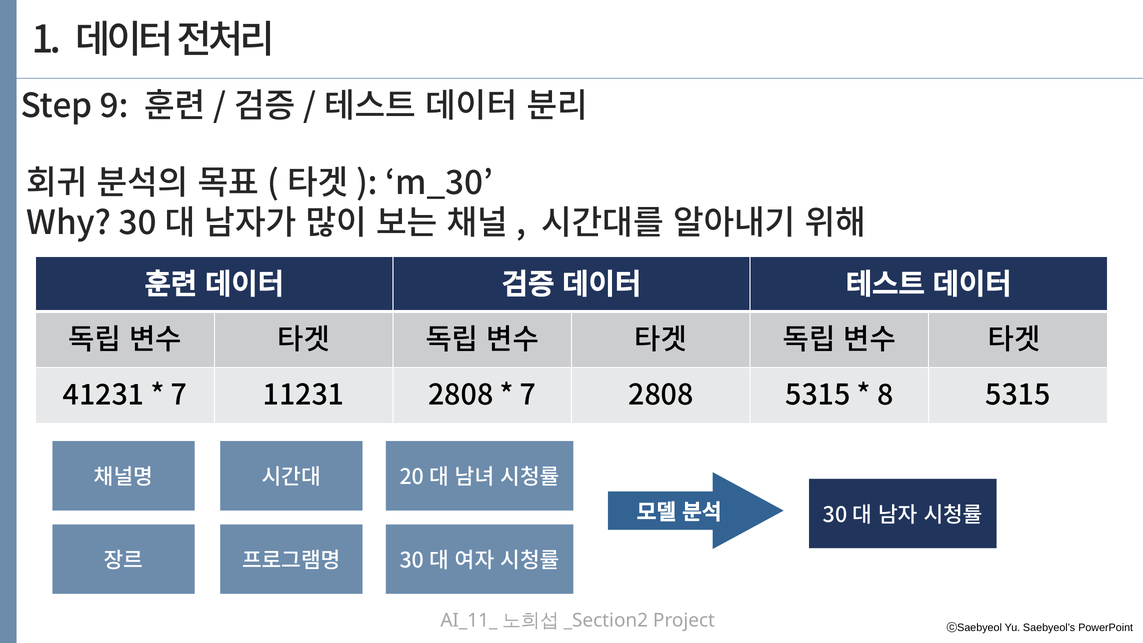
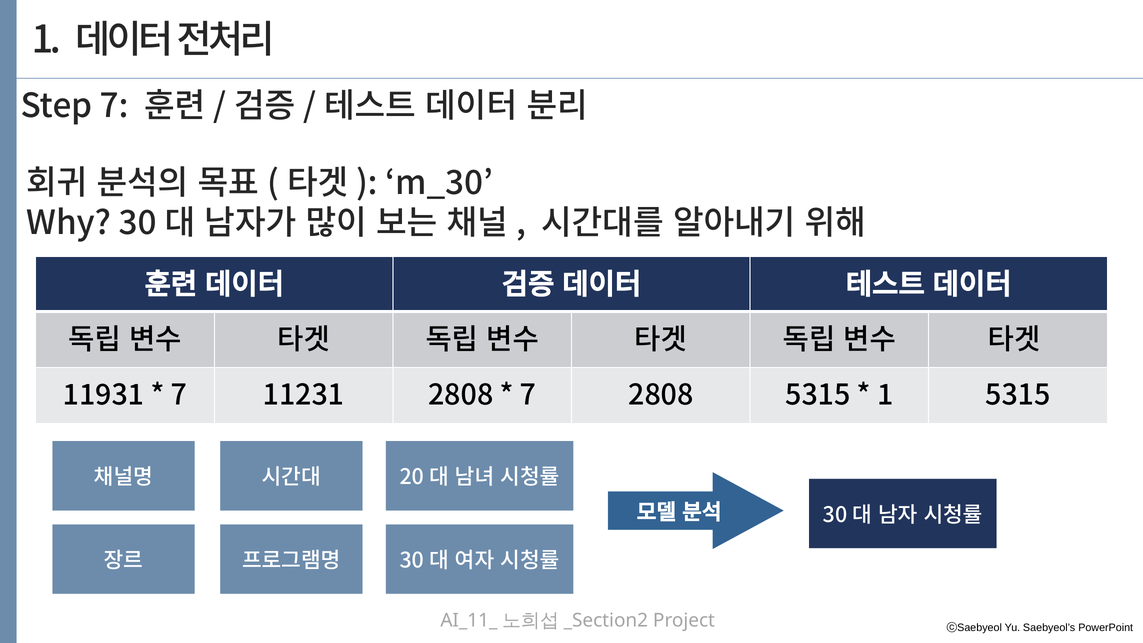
Step 9: 9 -> 7 (114, 106)
41231: 41231 -> 11931 (104, 395)
8: 8 -> 1 (885, 395)
